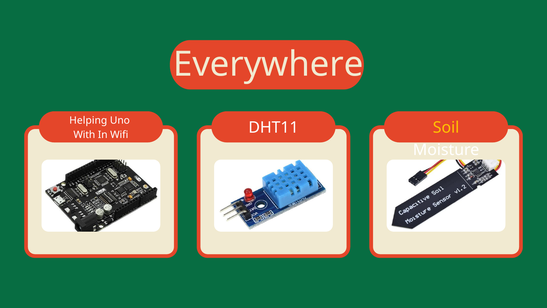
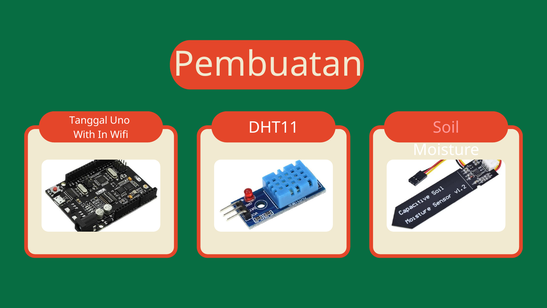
Everywhere: Everywhere -> Pembuatan (268, 64)
Helping: Helping -> Tanggal (88, 120)
Soil colour: yellow -> pink (446, 128)
